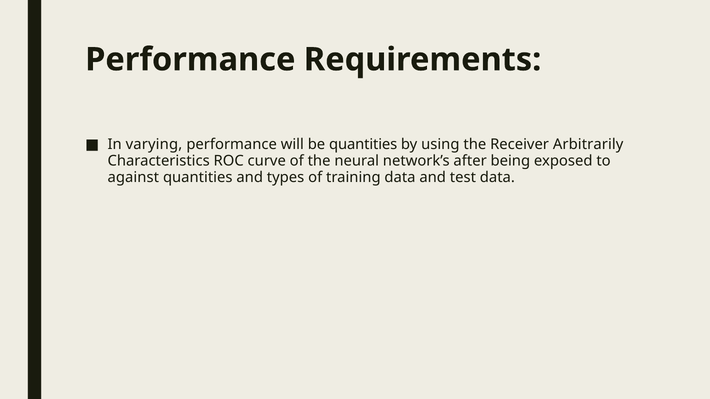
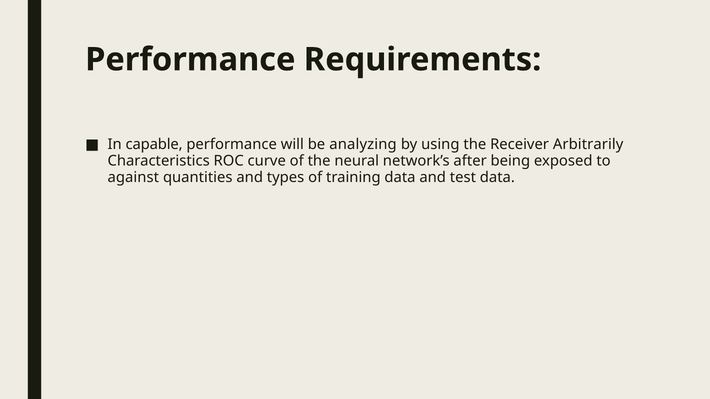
varying: varying -> capable (154, 144)
be quantities: quantities -> analyzing (363, 144)
